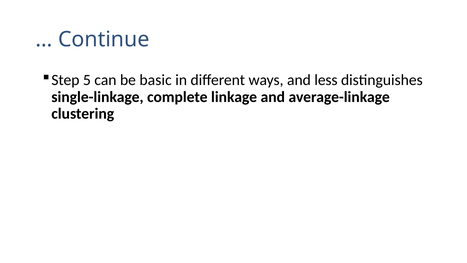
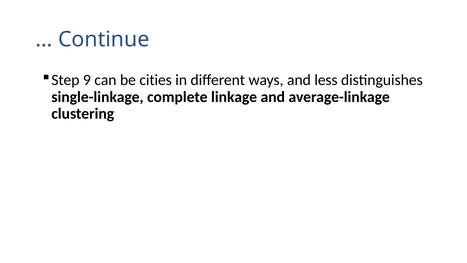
5: 5 -> 9 (87, 80)
basic: basic -> cities (156, 80)
